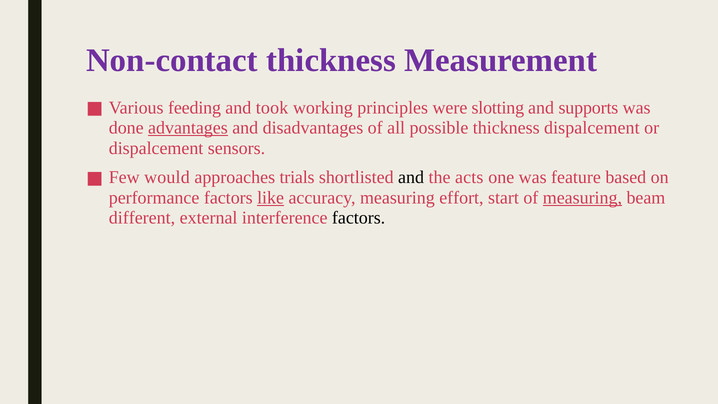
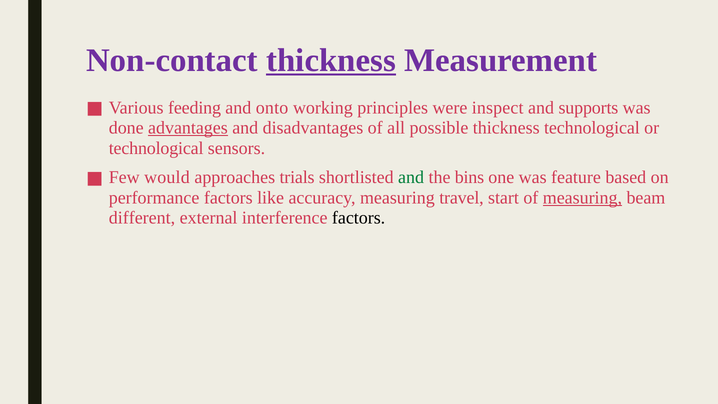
thickness underline: none -> present (331, 60)
took: took -> onto (272, 108)
slotting: slotting -> inspect (498, 108)
thickness dispalcement: dispalcement -> technological (592, 128)
dispalcement: dispalcement -> technological (156, 148)
and colour: black -> green (411, 177)
acts: acts -> bins (469, 177)
like underline: present -> none (271, 198)
effort: effort -> travel (461, 198)
